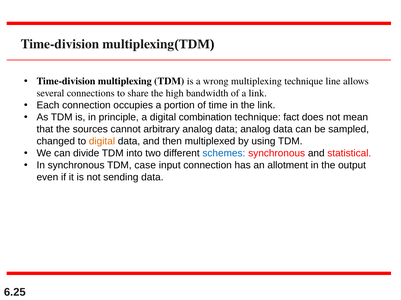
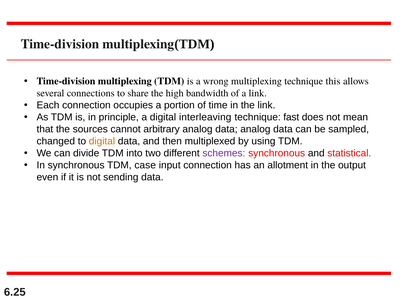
line: line -> this (333, 81)
combination: combination -> interleaving (205, 118)
fact: fact -> fast (291, 118)
schemes colour: blue -> purple (224, 154)
